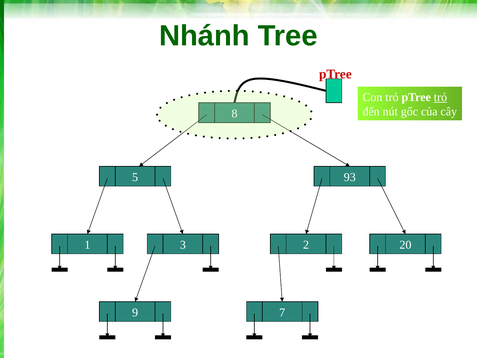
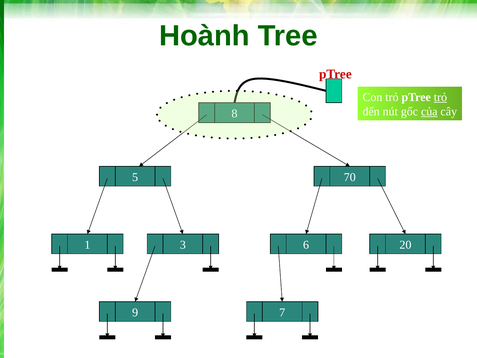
Nhánh: Nhánh -> Hoành (204, 36)
của underline: none -> present (429, 111)
93: 93 -> 70 (350, 177)
2: 2 -> 6 (306, 245)
